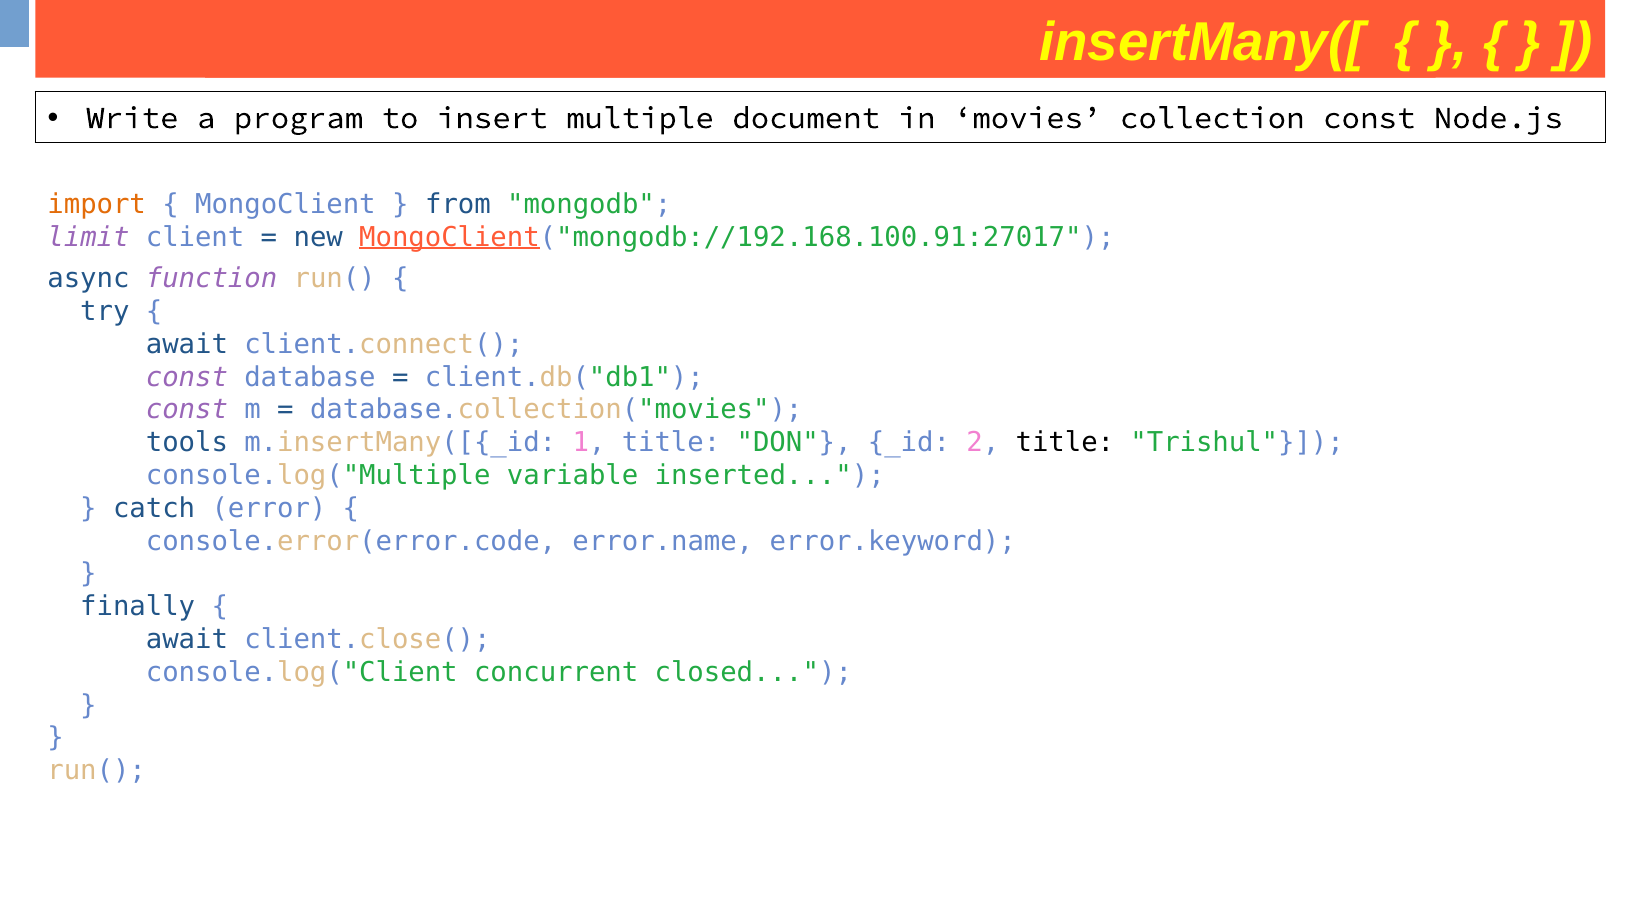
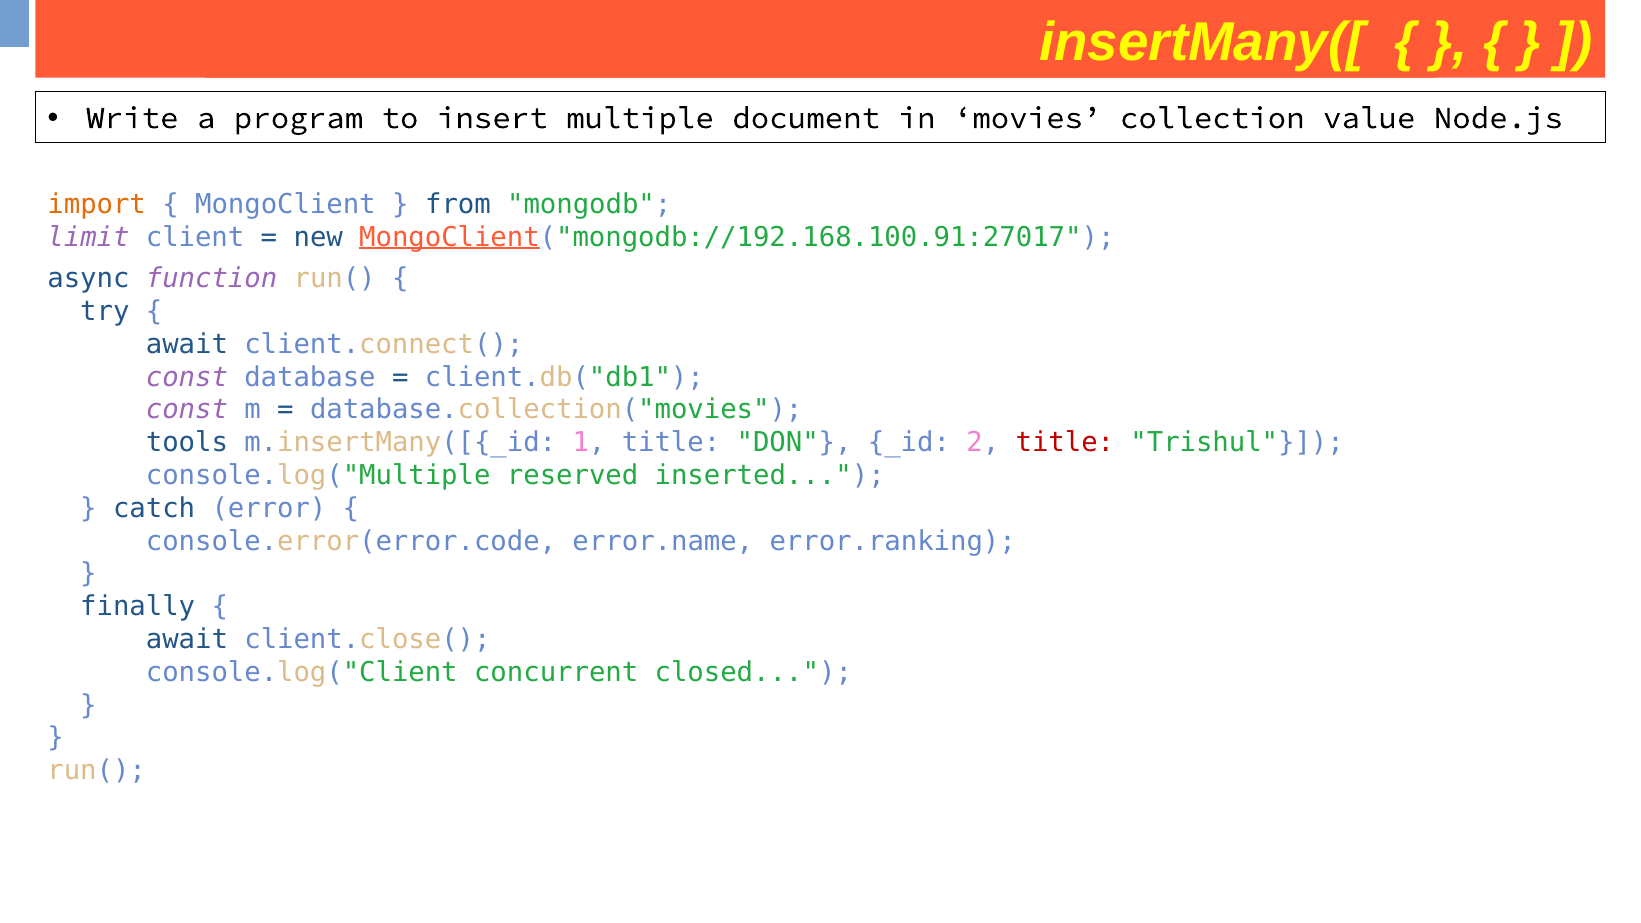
collection const: const -> value (1369, 118)
title colour: black -> red (1065, 443)
variable: variable -> reserved (573, 475)
error.keyword: error.keyword -> error.ranking (893, 541)
